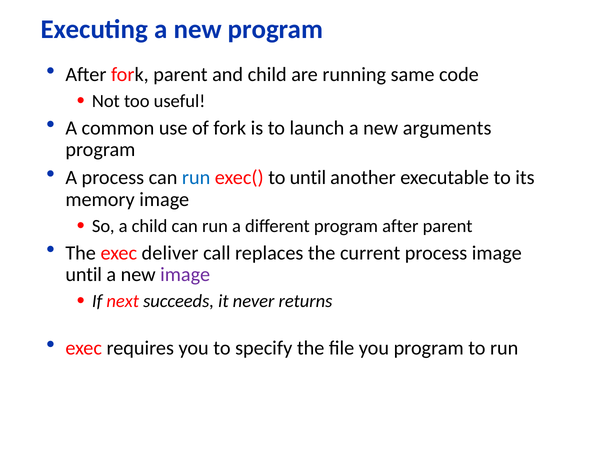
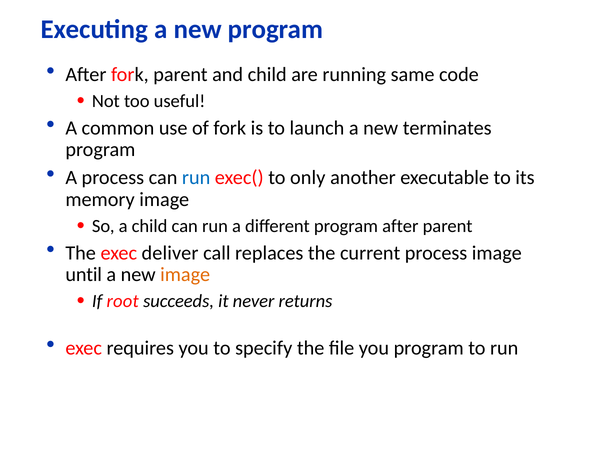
arguments: arguments -> terminates (447, 128)
to until: until -> only (308, 178)
image colour: purple -> orange (185, 275)
next: next -> root (123, 301)
